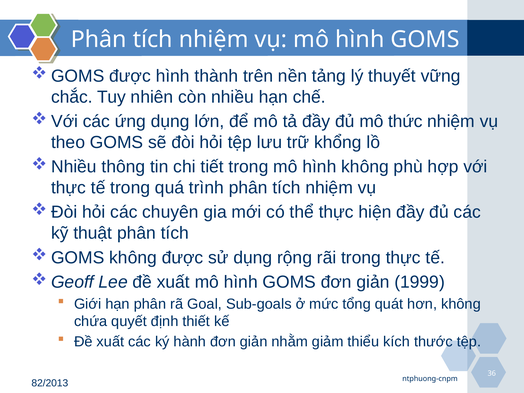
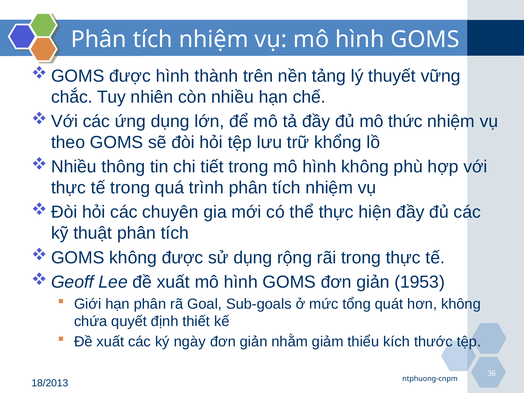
1999: 1999 -> 1953 (420, 282)
hành: hành -> ngày (190, 342)
82/2013: 82/2013 -> 18/2013 (50, 383)
